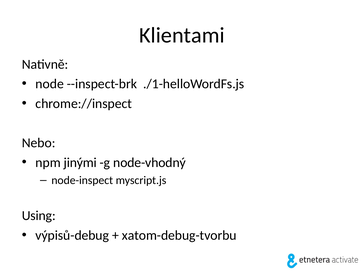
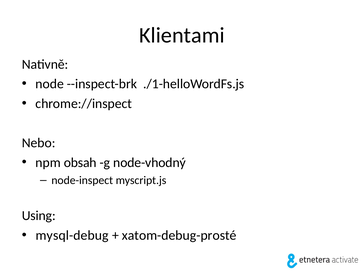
jinými: jinými -> obsah (80, 163)
výpisů-debug: výpisů-debug -> mysql-debug (72, 235)
xatom-debug-tvorbu: xatom-debug-tvorbu -> xatom-debug-prosté (179, 235)
